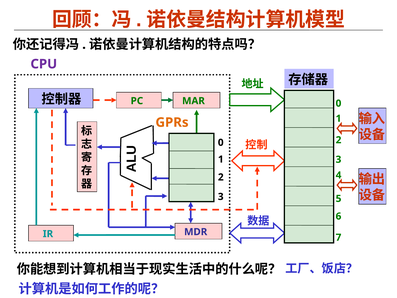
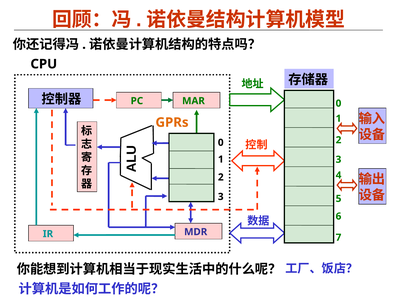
CPU colour: purple -> black (44, 64)
